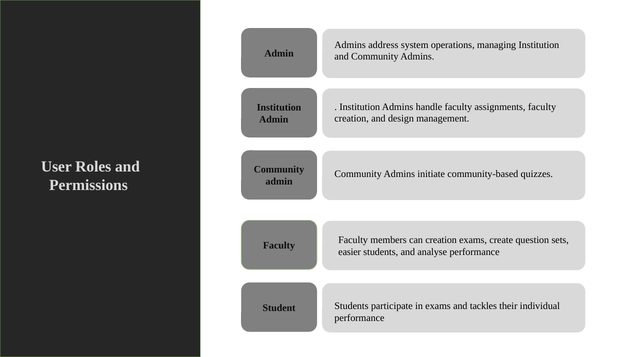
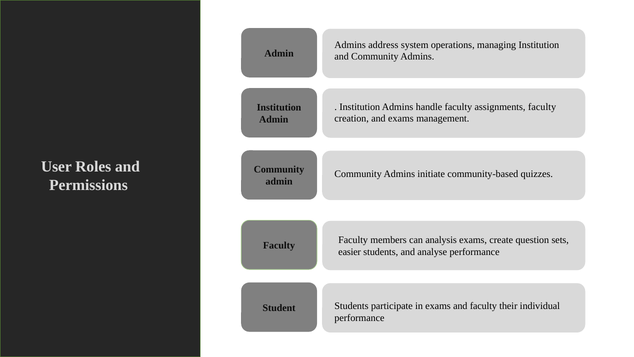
and design: design -> exams (401, 119)
can creation: creation -> analysis (441, 240)
and tackles: tackles -> faculty (483, 306)
